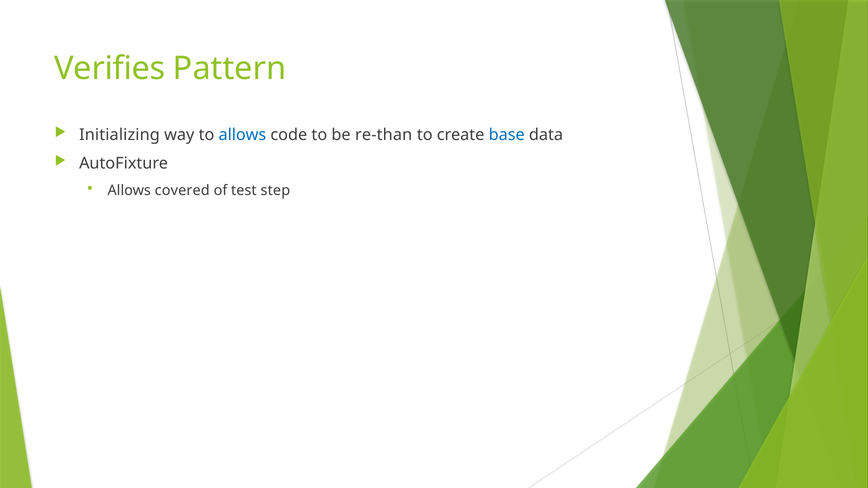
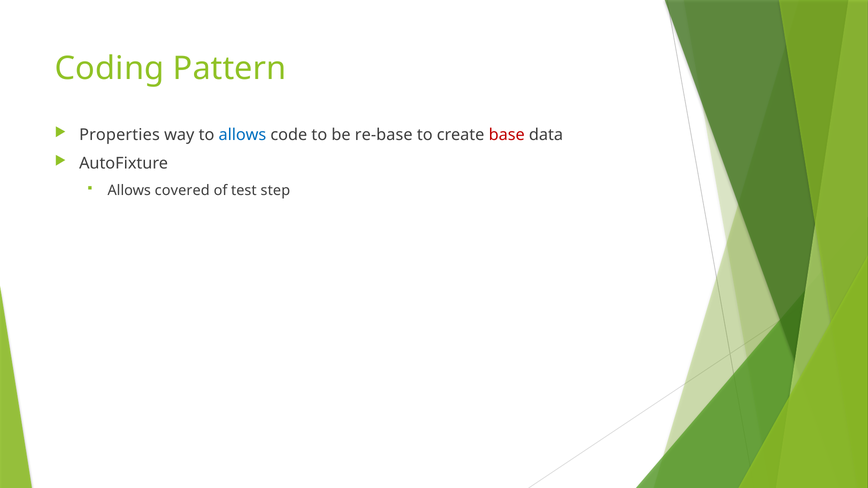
Verifies: Verifies -> Coding (110, 68)
Initializing: Initializing -> Properties (119, 135)
re-than: re-than -> re-base (384, 135)
base colour: blue -> red (507, 135)
